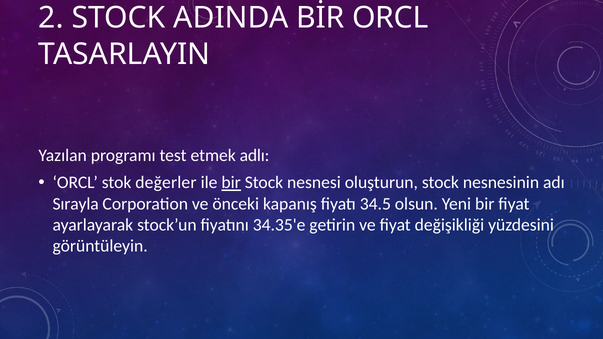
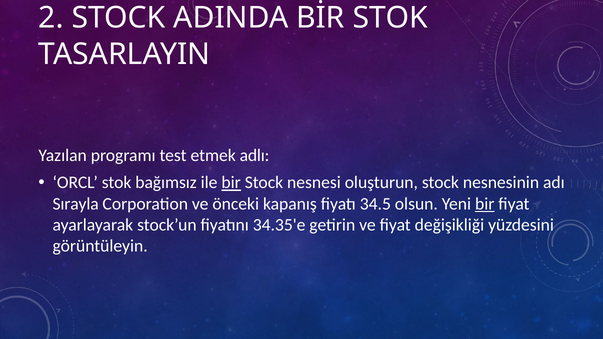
ORCL: ORCL -> STOK (390, 18)
değerler: değerler -> bağımsız (166, 183)
bir underline: none -> present (485, 204)
